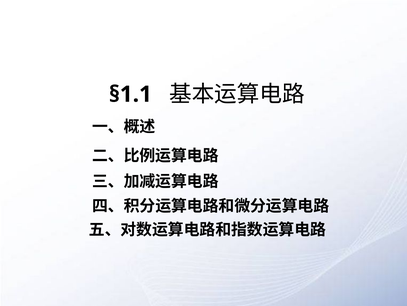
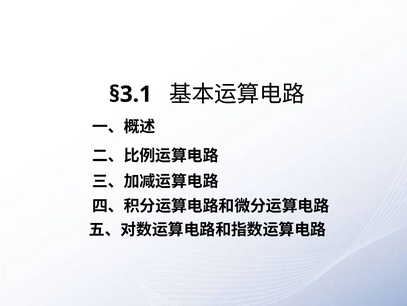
§1.1: §1.1 -> §3.1 (130, 94)
